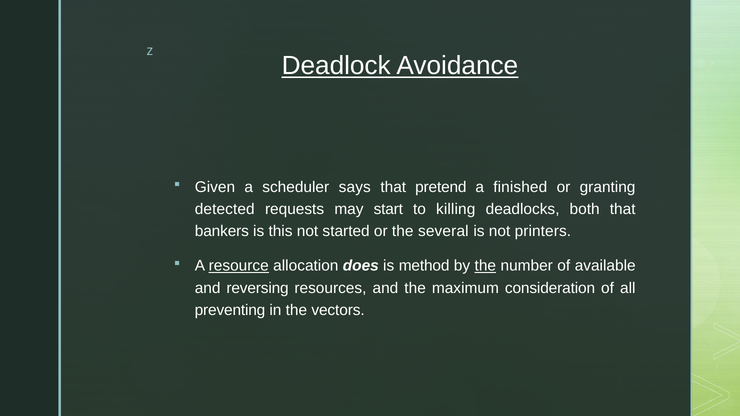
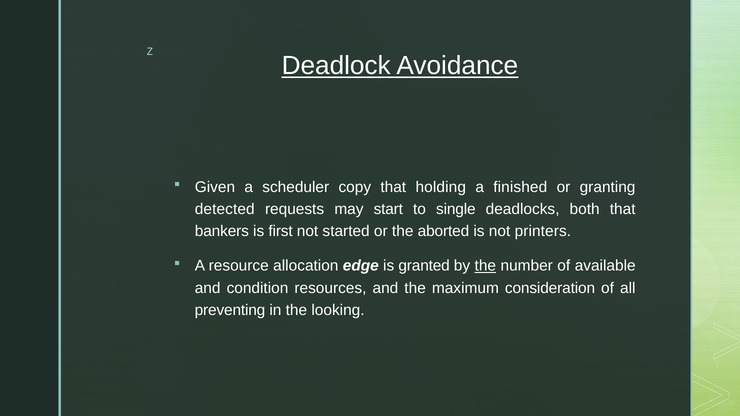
says: says -> copy (355, 187)
pretend: pretend -> holding (441, 187)
killing: killing -> single (456, 209)
this: this -> first (281, 232)
several: several -> aborted (443, 232)
resource underline: present -> none (239, 266)
does: does -> edge (361, 266)
method: method -> granted (424, 266)
reversing: reversing -> condition (257, 288)
vectors: vectors -> looking (338, 310)
